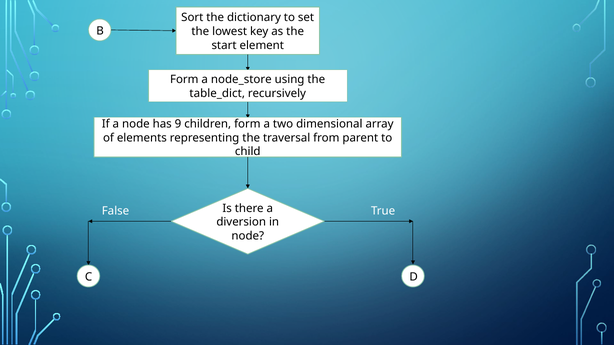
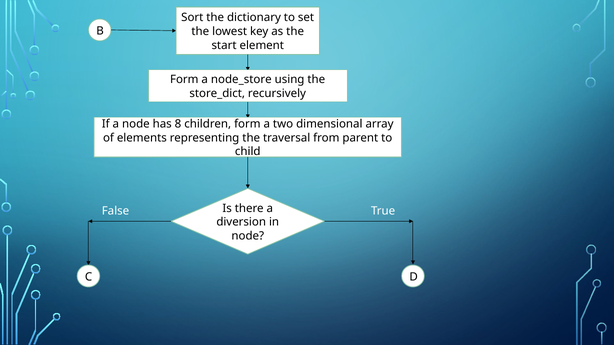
table_dict: table_dict -> store_dict (217, 94)
9: 9 -> 8 (178, 124)
